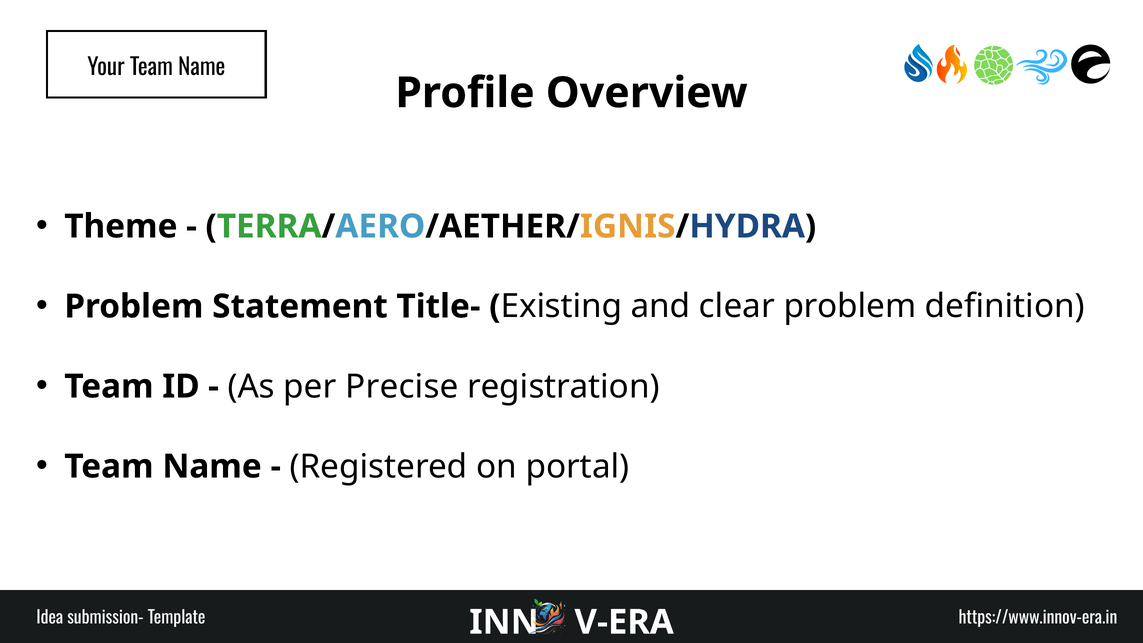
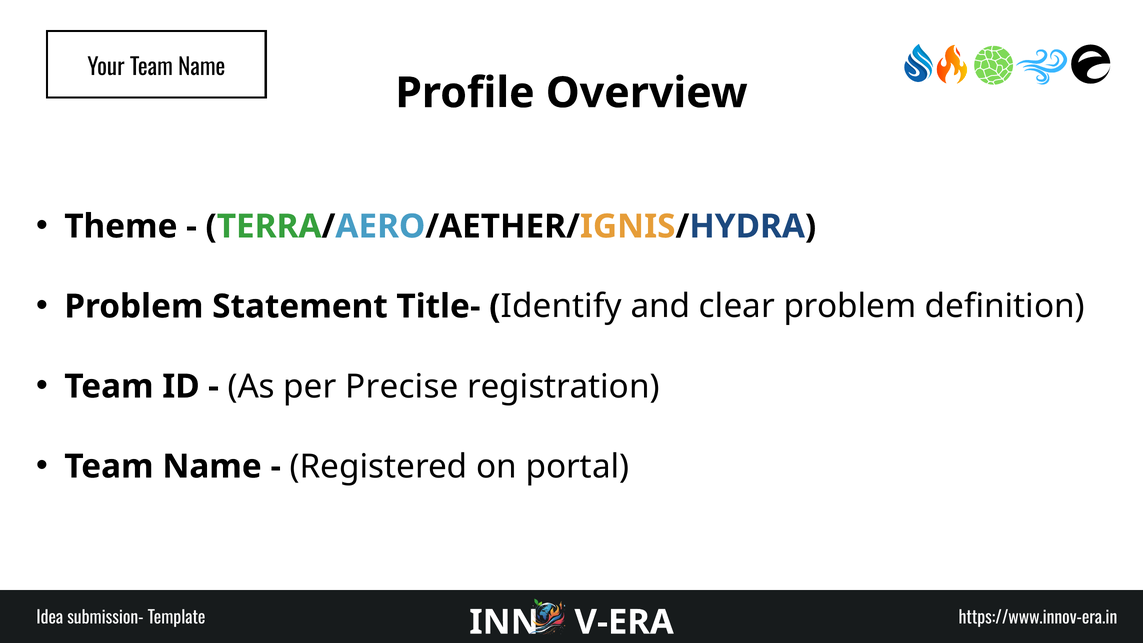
Existing: Existing -> Identify (561, 306)
